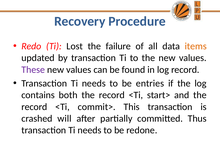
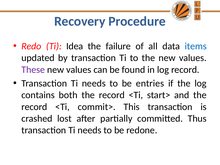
Lost: Lost -> Idea (75, 46)
items colour: orange -> blue (196, 46)
will: will -> lost (64, 119)
